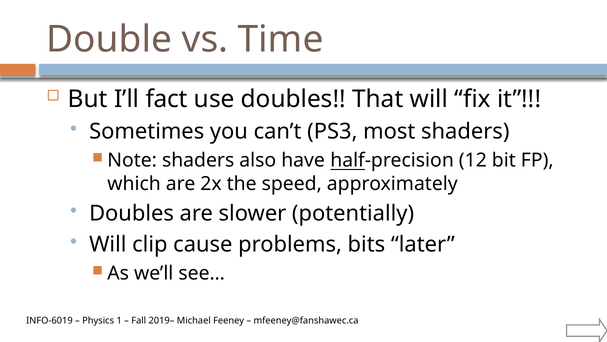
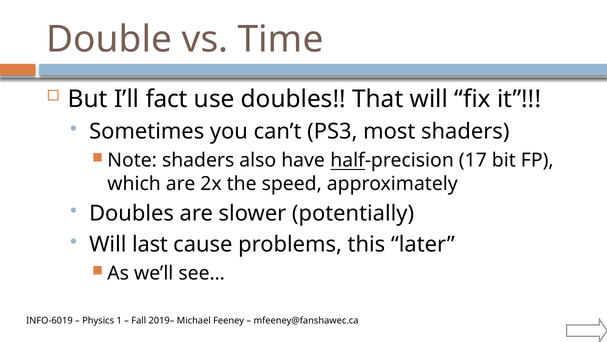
12: 12 -> 17 (473, 160)
clip: clip -> last (150, 244)
bits: bits -> this (366, 244)
